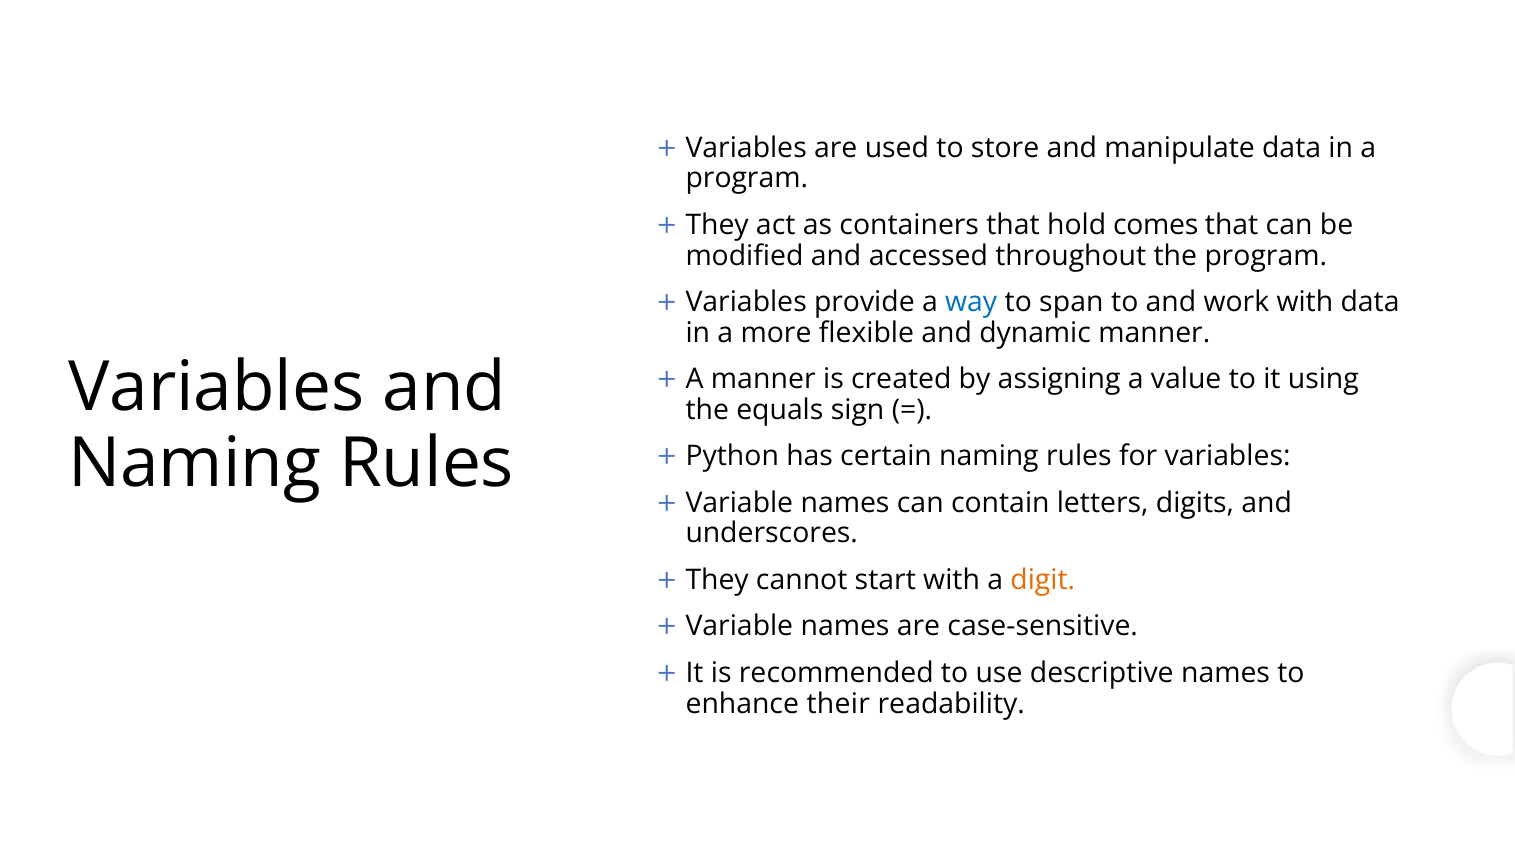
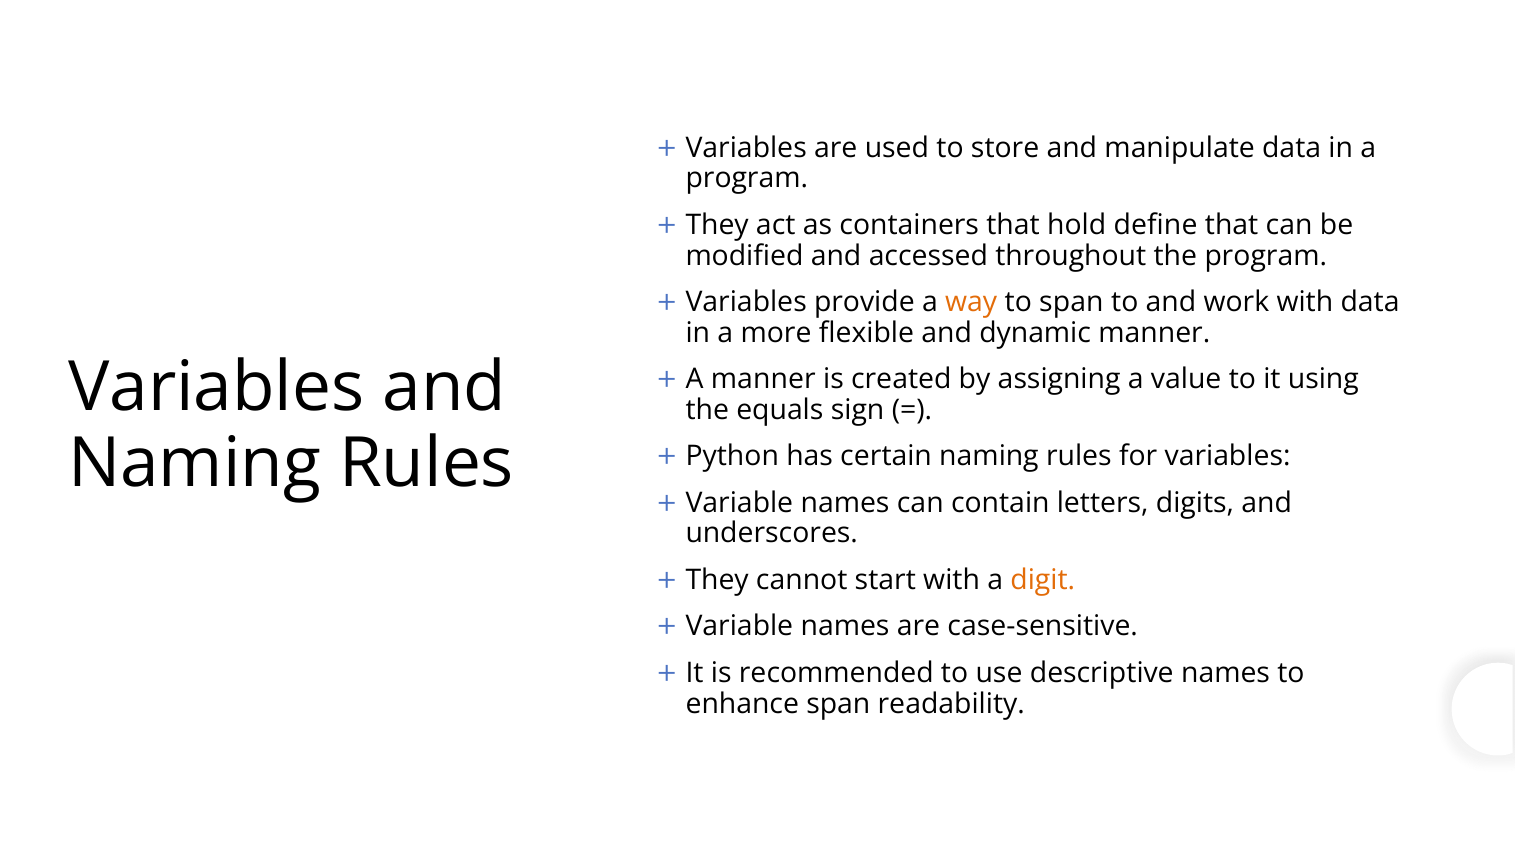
comes: comes -> define (1156, 225)
way colour: blue -> orange (971, 302)
enhance their: their -> span (838, 704)
